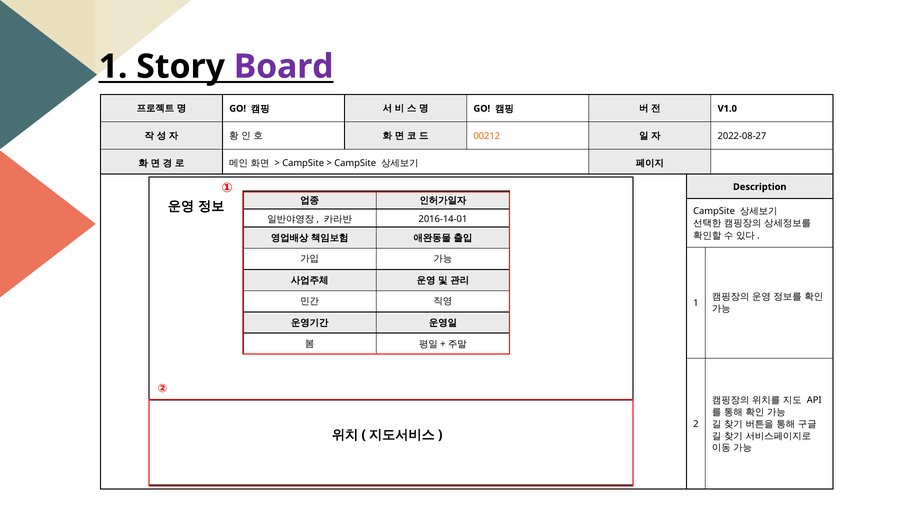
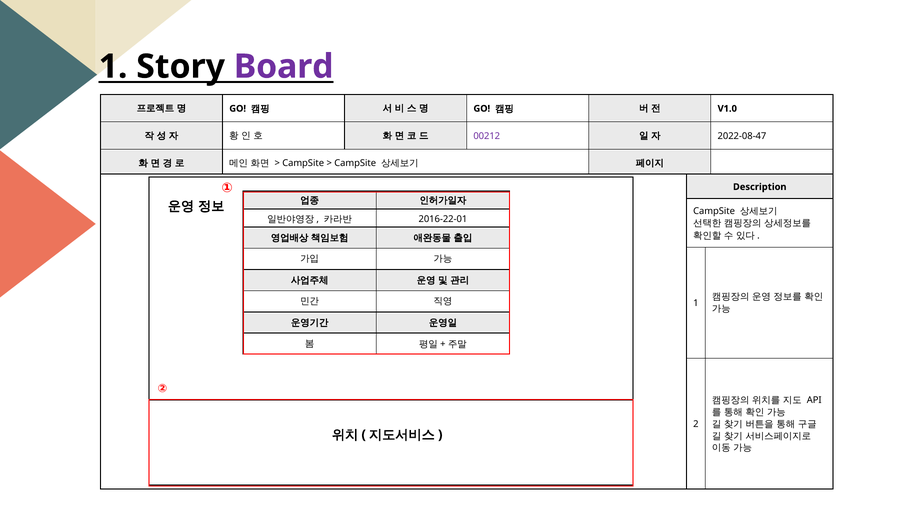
00212 colour: orange -> purple (487, 136)
2022-08-27: 2022-08-27 -> 2022-08-47 (742, 136)
2016-14-01: 2016-14-01 -> 2016-22-01 (443, 219)
